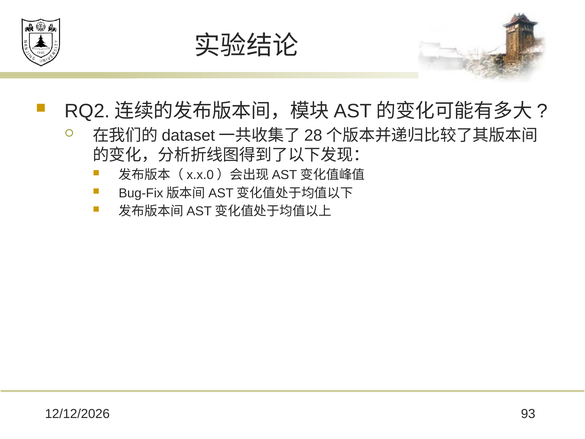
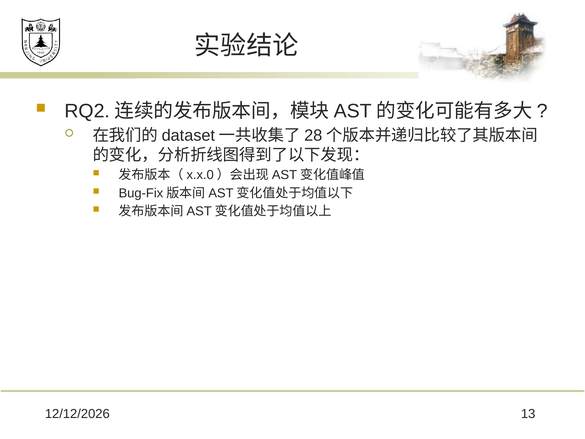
93: 93 -> 13 (528, 414)
